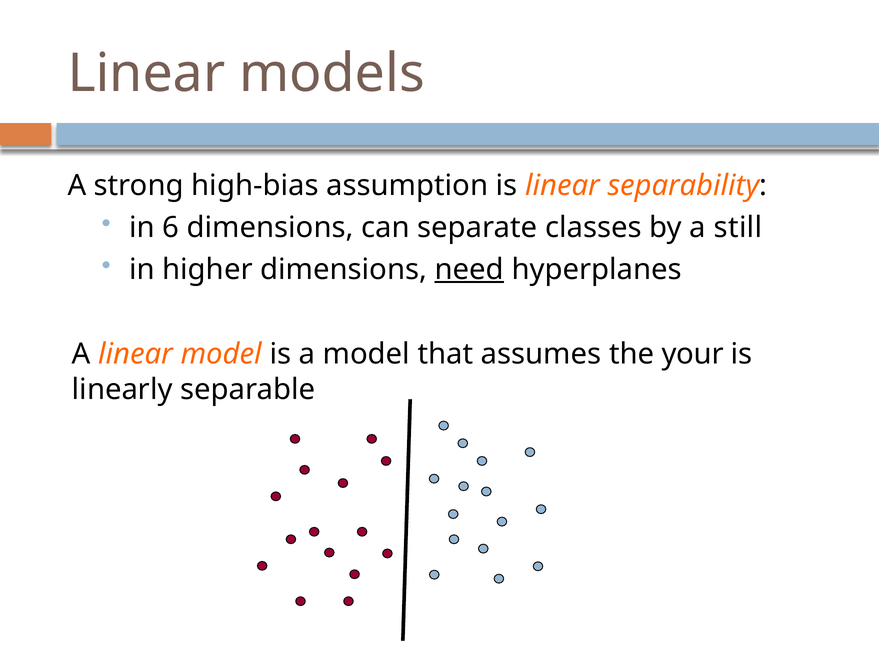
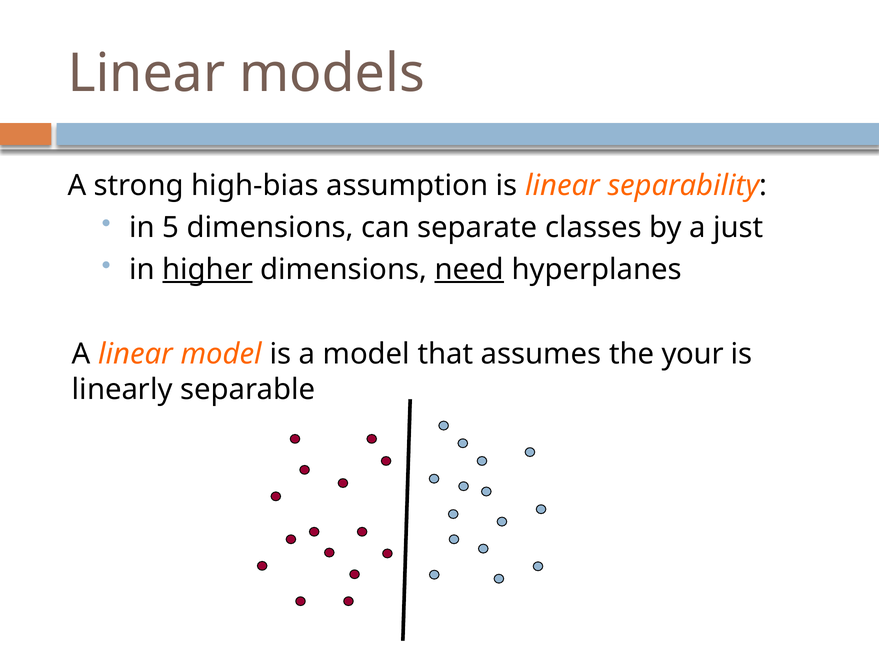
6: 6 -> 5 (171, 228)
still: still -> just (738, 228)
higher underline: none -> present (207, 270)
